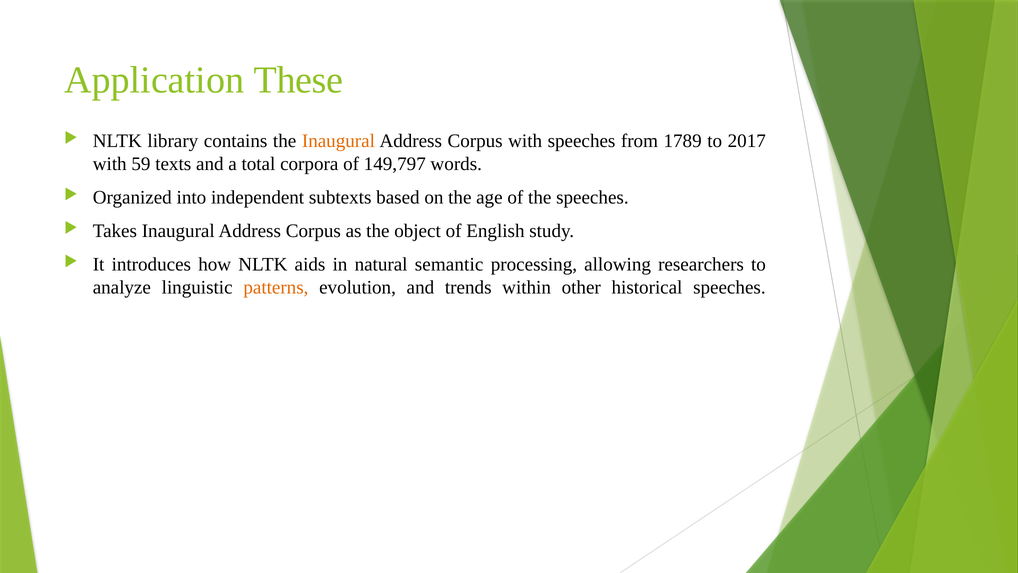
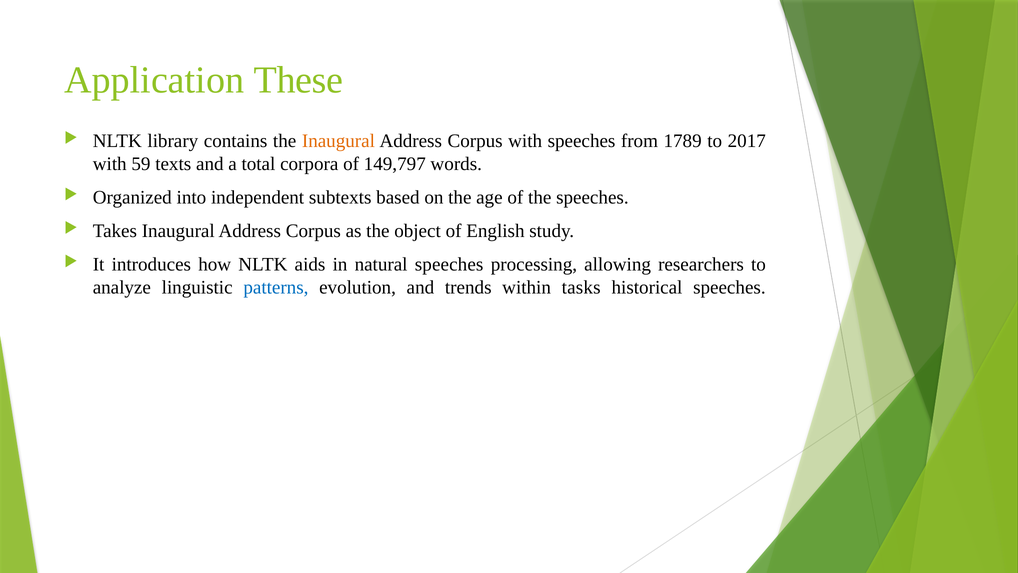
natural semantic: semantic -> speeches (449, 264)
patterns colour: orange -> blue (276, 287)
other: other -> tasks (581, 287)
